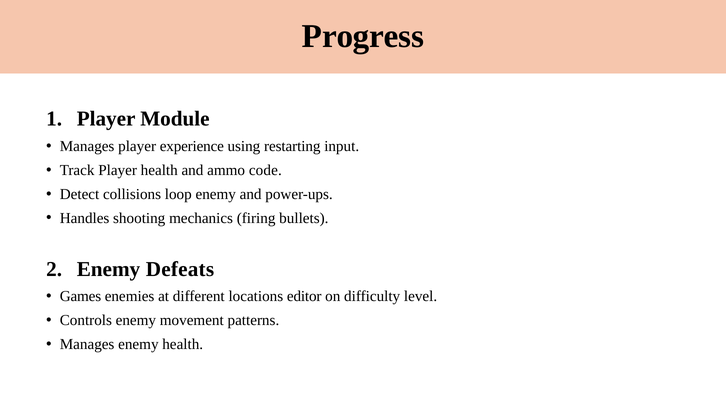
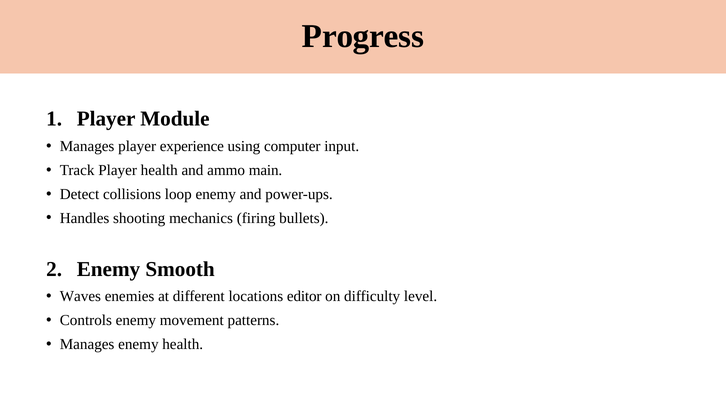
restarting: restarting -> computer (292, 146)
code: code -> main (266, 170)
Defeats: Defeats -> Smooth (180, 269)
Games: Games -> Waves (80, 296)
